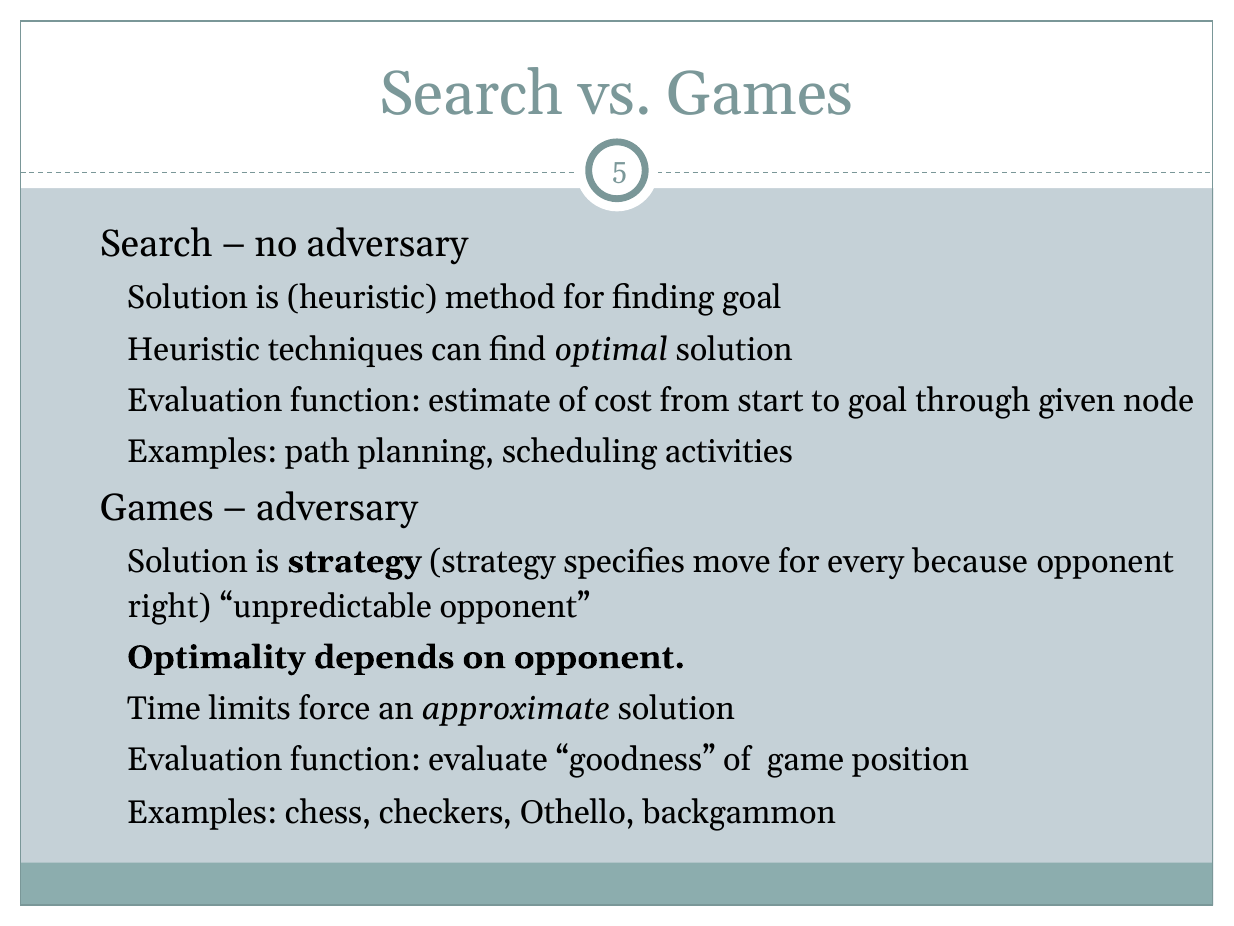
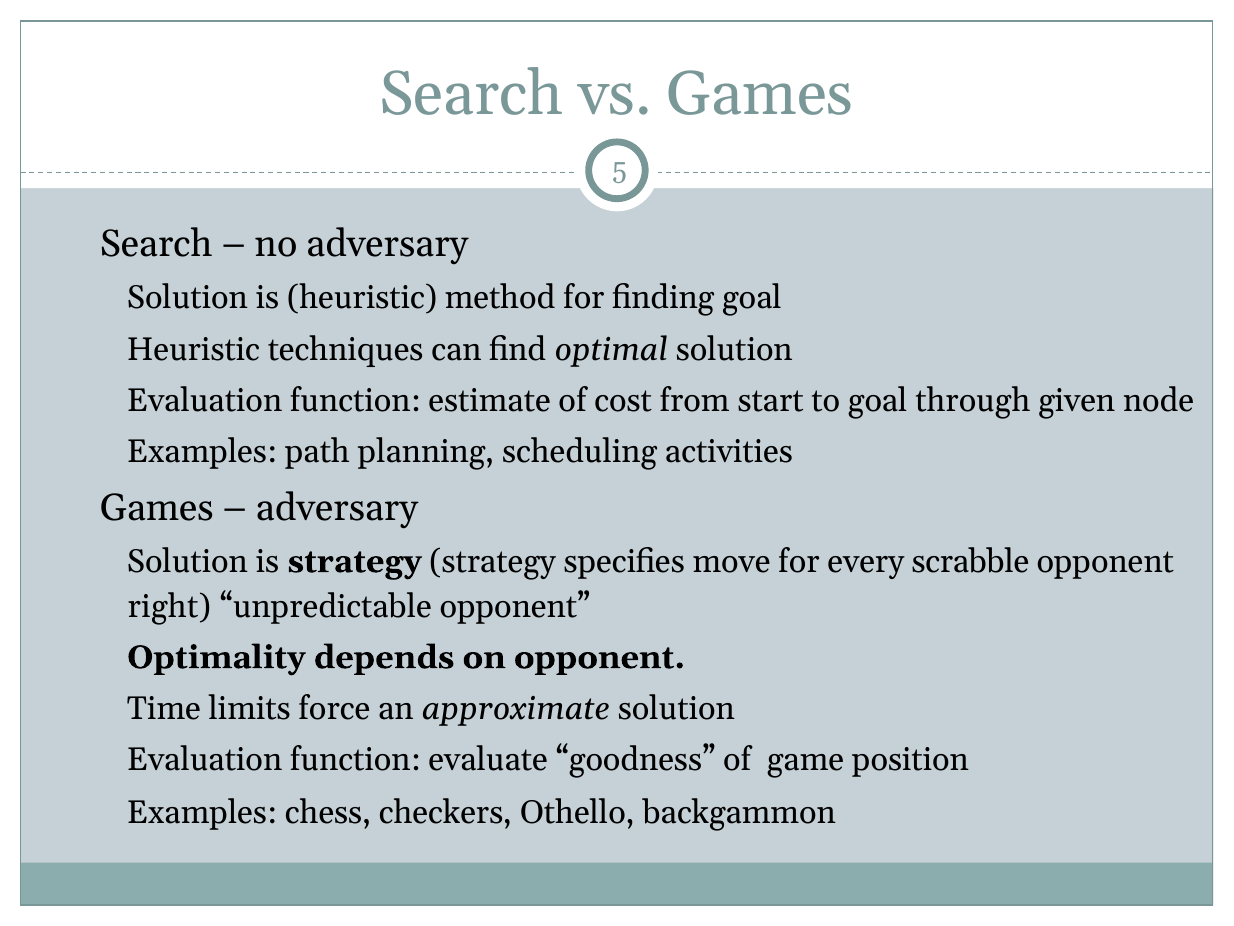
because: because -> scrabble (970, 561)
